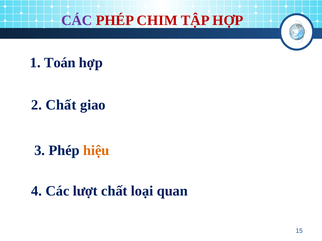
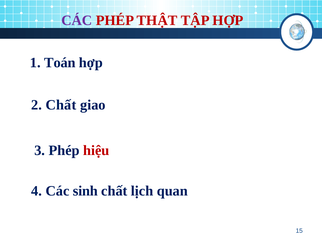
CHIM: CHIM -> THẬT (157, 21)
hiệu colour: orange -> red (96, 151)
lượt: lượt -> sinh (85, 191)
loại: loại -> lịch (142, 191)
